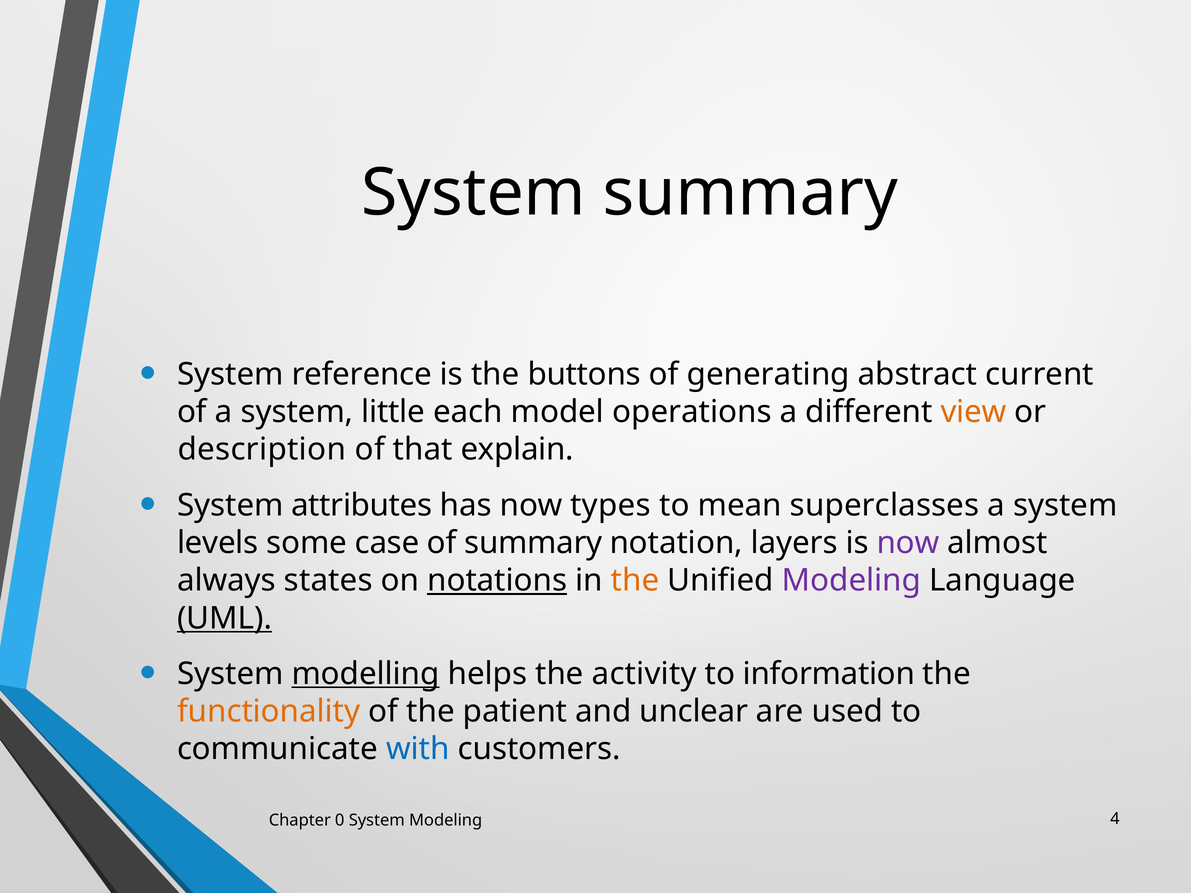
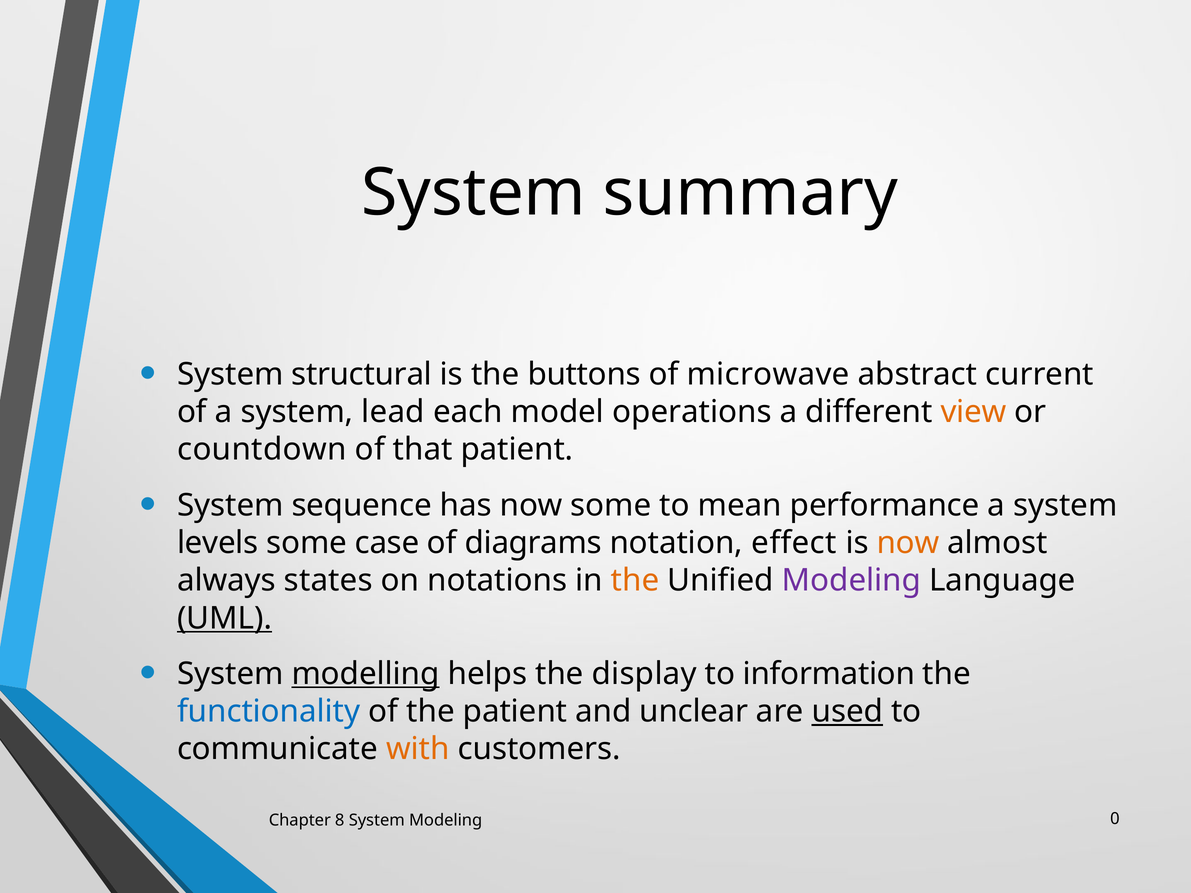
reference: reference -> structural (362, 374)
generating: generating -> microwave (768, 374)
little: little -> lead (393, 412)
description: description -> countdown (262, 450)
that explain: explain -> patient (517, 450)
attributes: attributes -> sequence (362, 505)
now types: types -> some (611, 505)
superclasses: superclasses -> performance (885, 505)
of summary: summary -> diagrams (533, 543)
layers: layers -> effect (794, 543)
now colour: purple -> orange (908, 543)
notations underline: present -> none (497, 581)
activity: activity -> display (644, 674)
functionality colour: orange -> blue (269, 712)
used underline: none -> present (847, 712)
with colour: blue -> orange (418, 749)
0: 0 -> 8 (340, 820)
4: 4 -> 0 (1115, 819)
